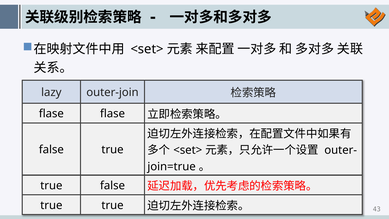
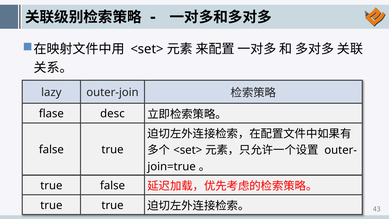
flase flase: flase -> desc (112, 114)
